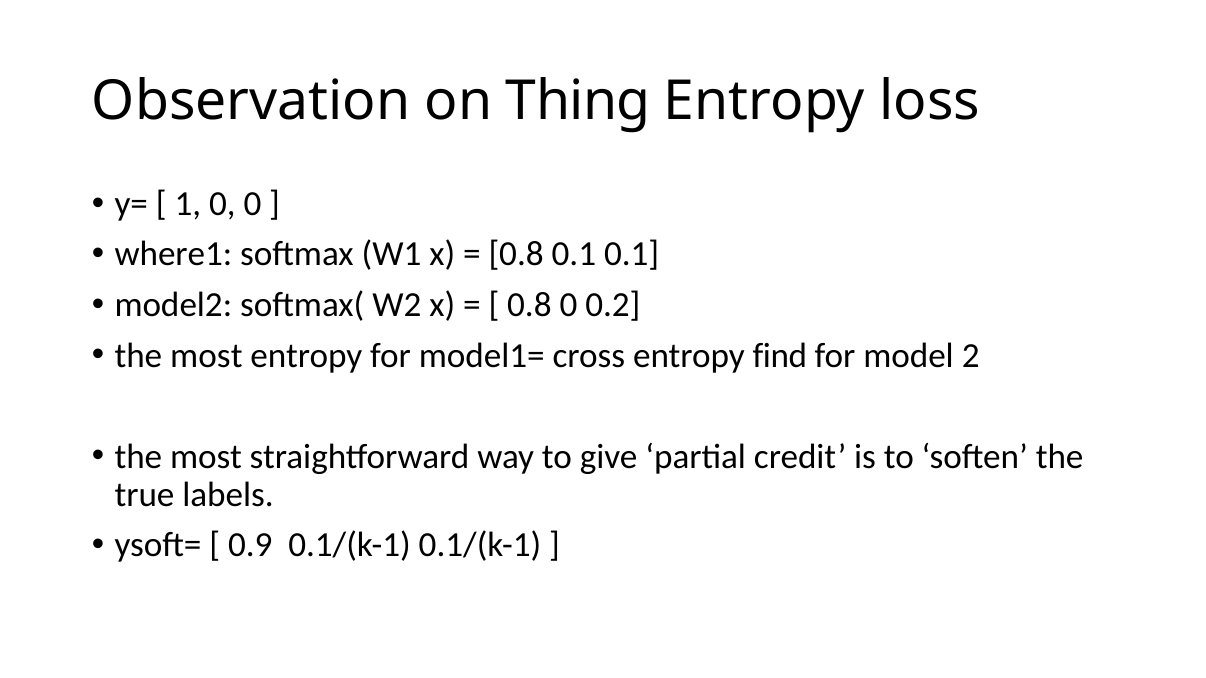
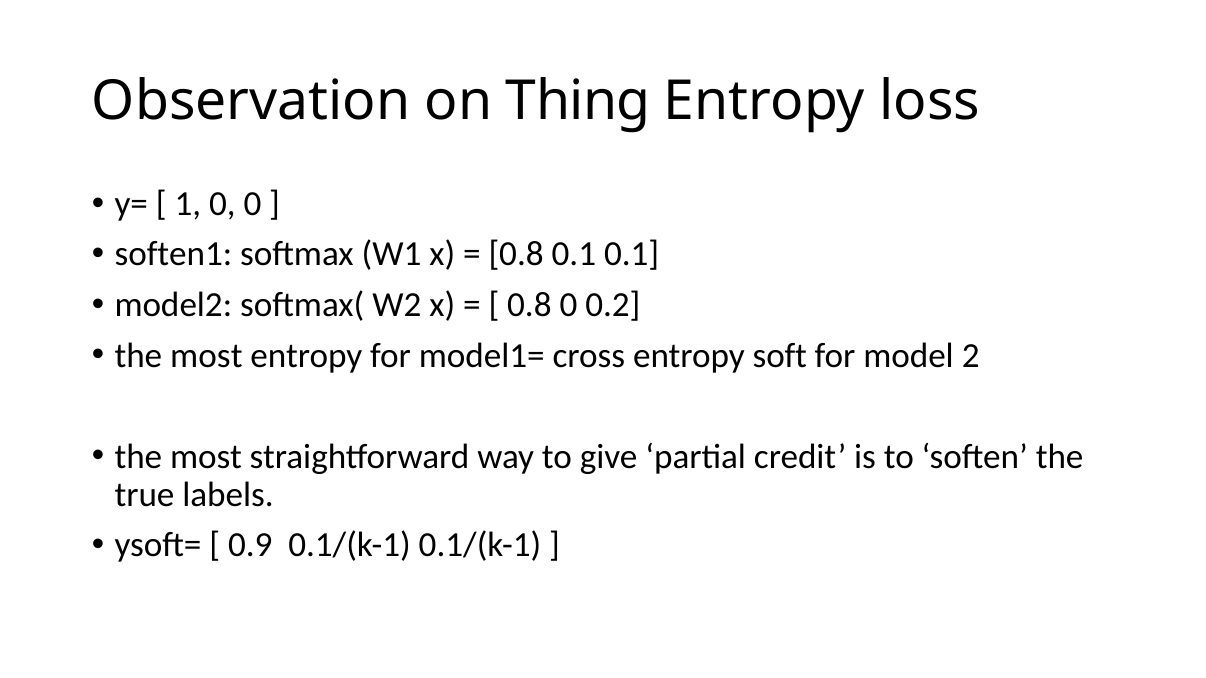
where1: where1 -> soften1 (173, 254)
find: find -> soft (780, 356)
